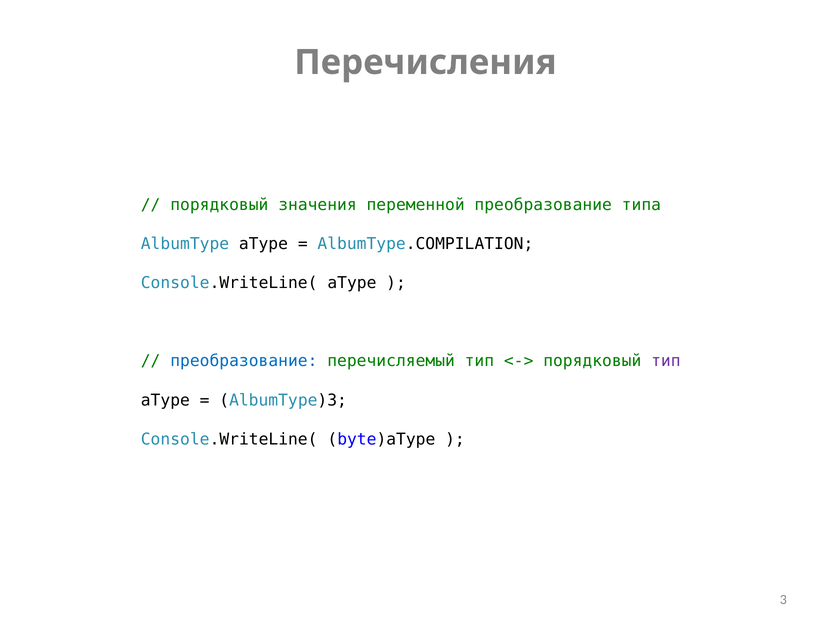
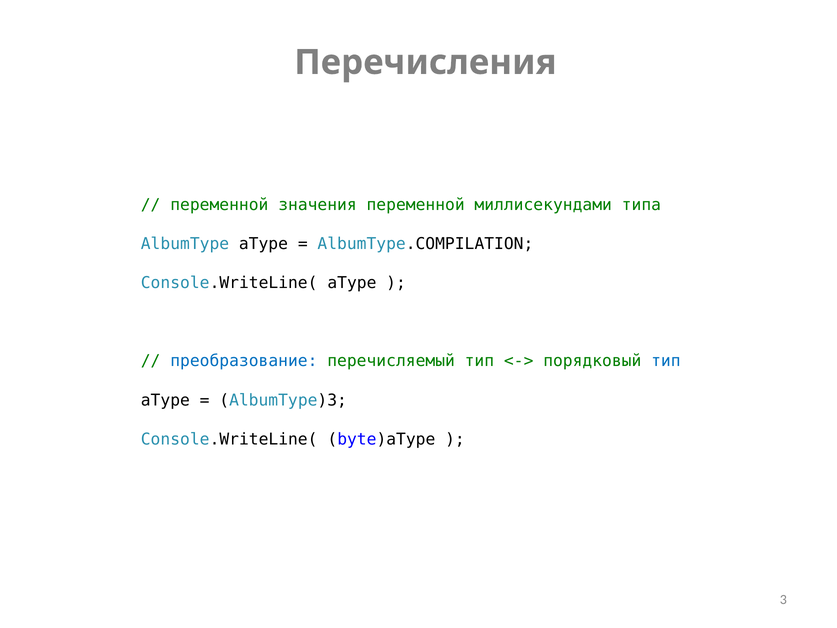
порядковый: порядковый -> переменной (219, 205)
переменной преобразование: преобразование -> миллисекундами (543, 205)
тип colour: purple -> blue (666, 361)
